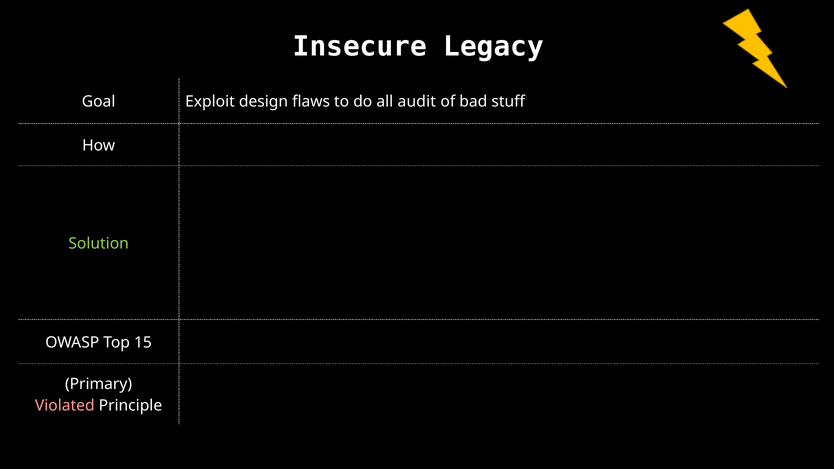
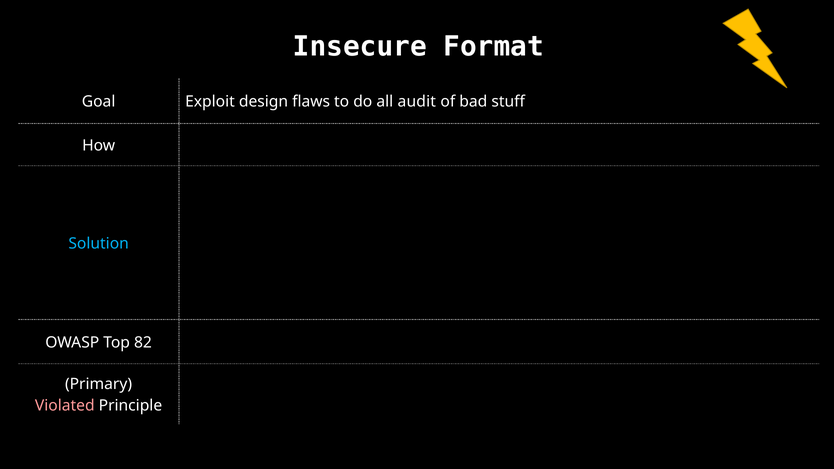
Legacy: Legacy -> Format (494, 47)
Solution colour: light green -> light blue (99, 244)
15: 15 -> 82 (143, 343)
